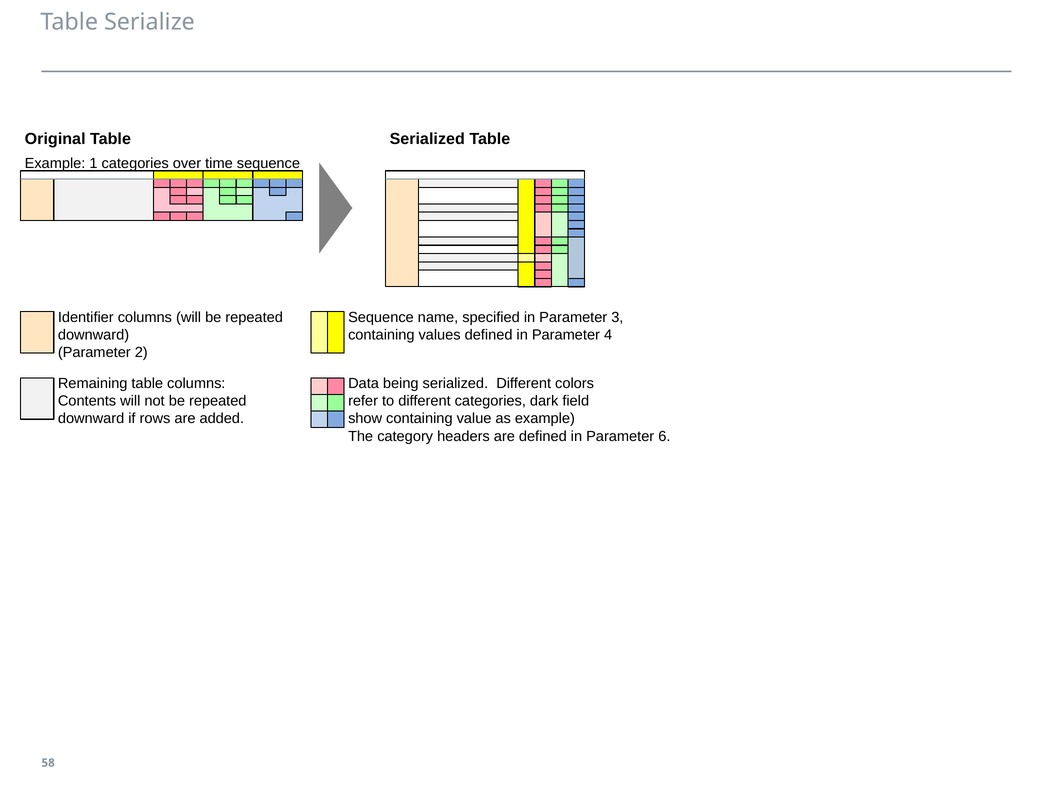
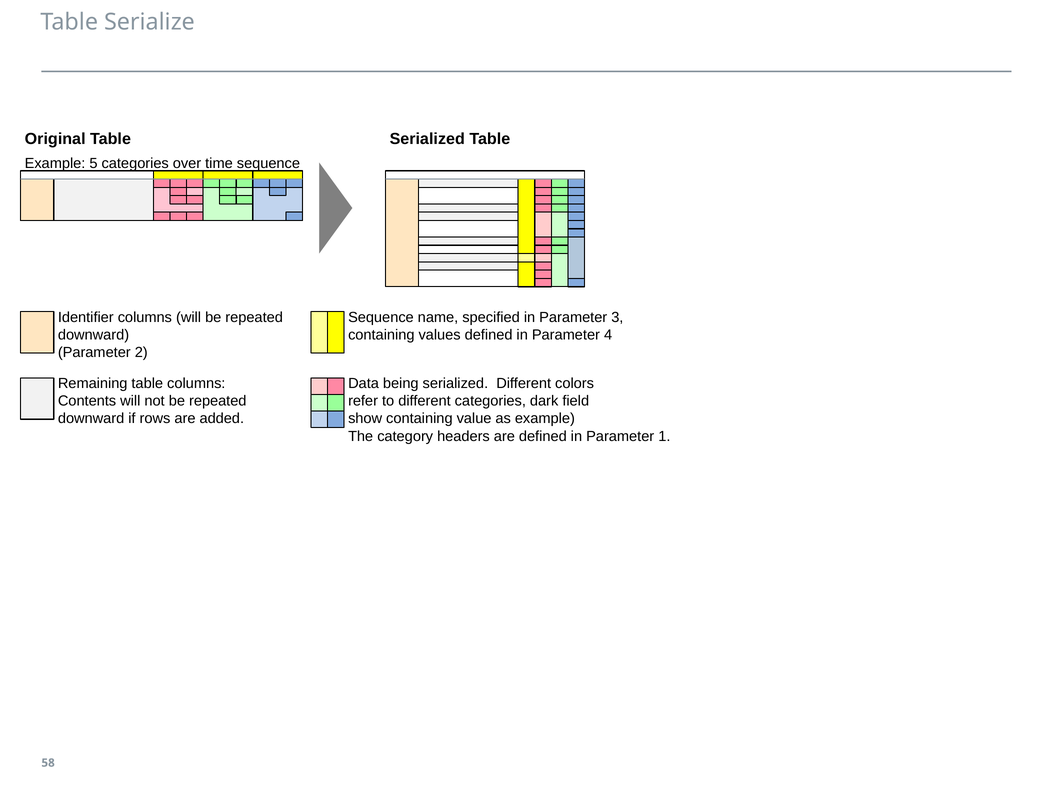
1: 1 -> 5 (94, 164)
6: 6 -> 1 (664, 437)
